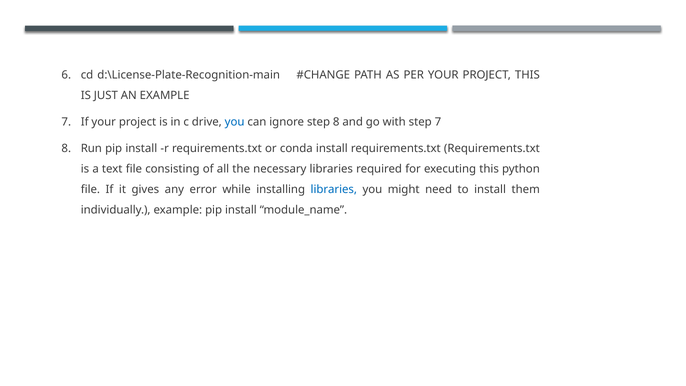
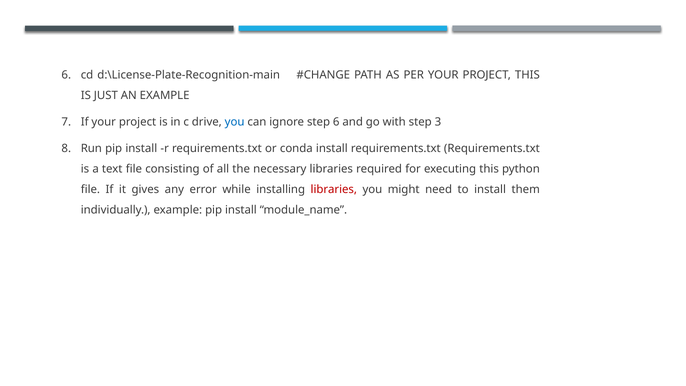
step 8: 8 -> 6 (336, 122)
step 7: 7 -> 3 (438, 122)
libraries colour: blue -> red (334, 189)
